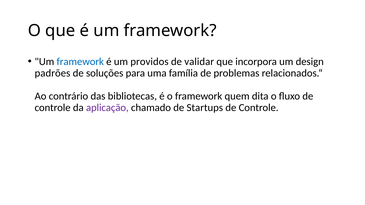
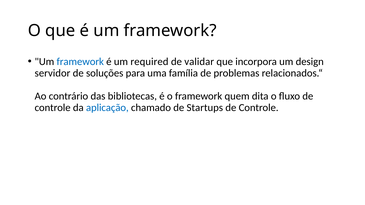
providos: providos -> required (149, 62)
padrões: padrões -> servidor (53, 73)
aplicação colour: purple -> blue (107, 108)
